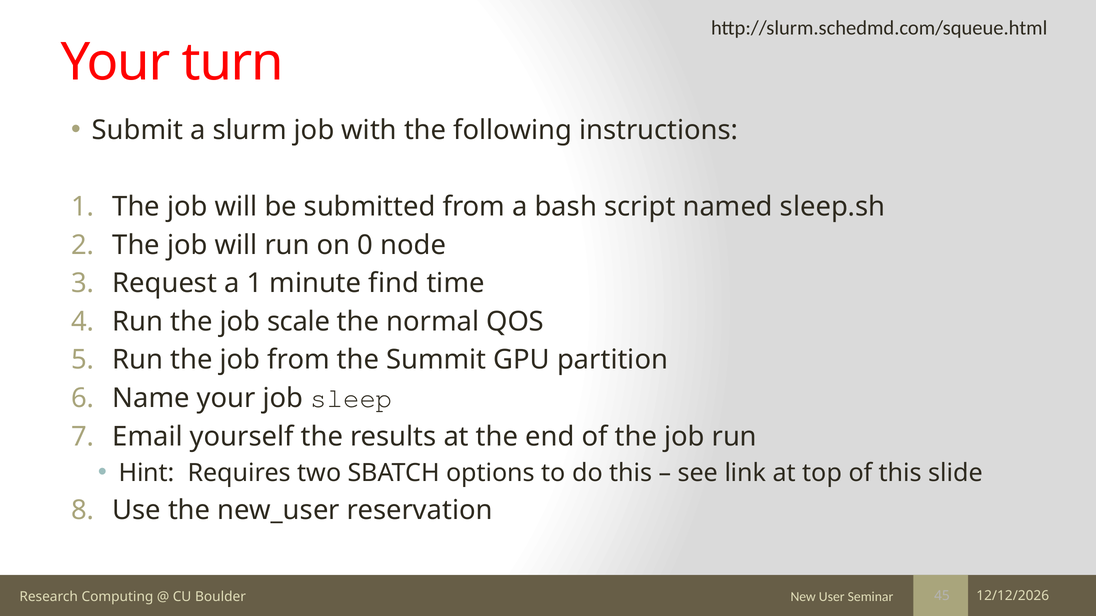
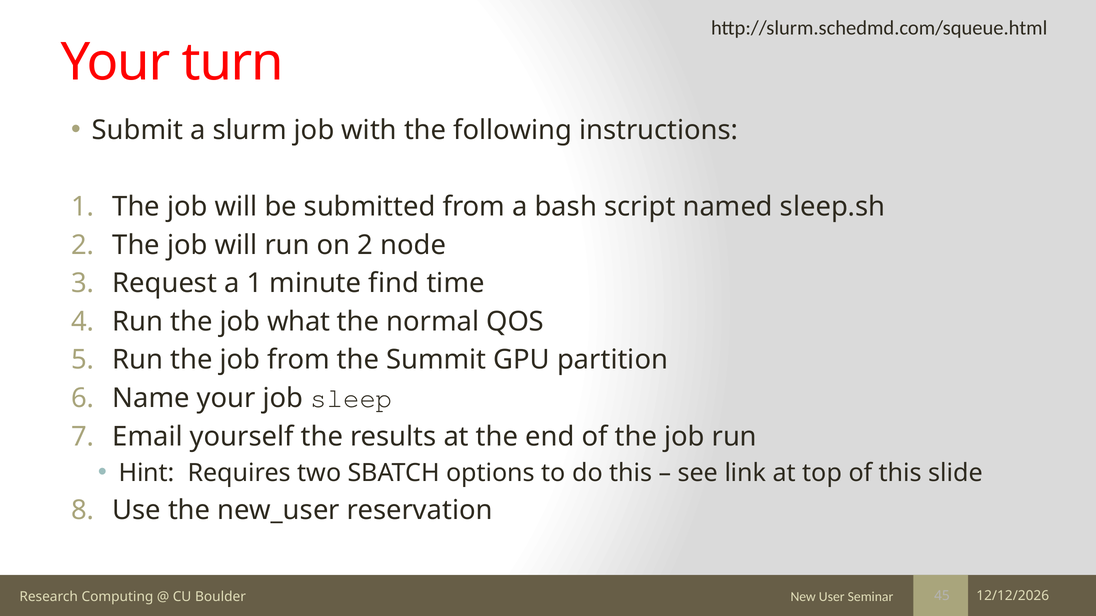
on 0: 0 -> 2 (365, 245)
scale: scale -> what (299, 322)
